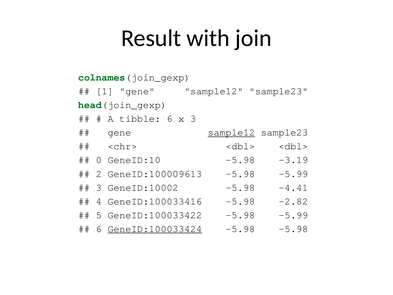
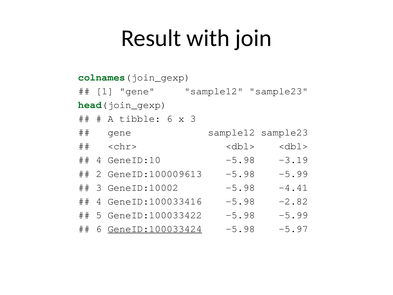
sample12 underline: present -> none (231, 132)
0: 0 -> 4 (99, 160)
-5.98 -5.98: -5.98 -> -5.97 (293, 229)
